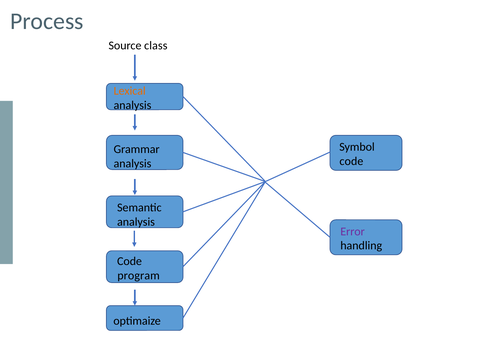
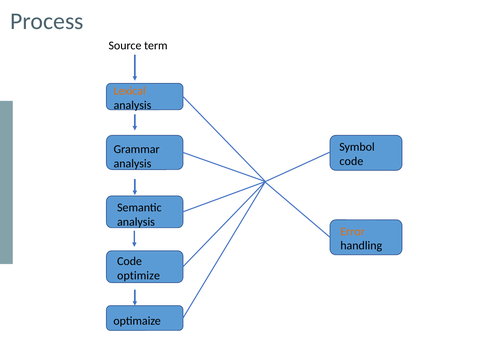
class: class -> term (156, 46)
Error colour: purple -> orange (353, 231)
program: program -> optimize (139, 275)
